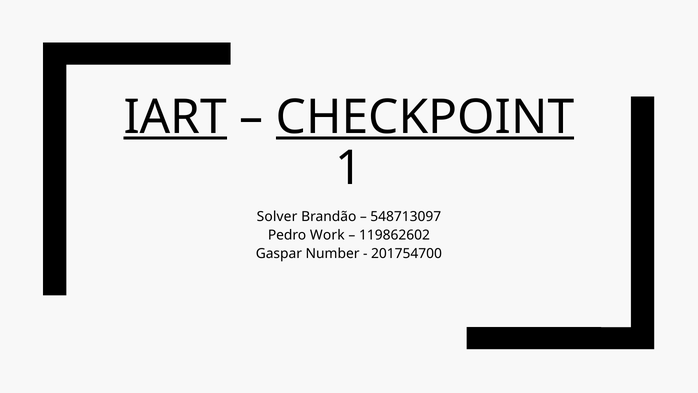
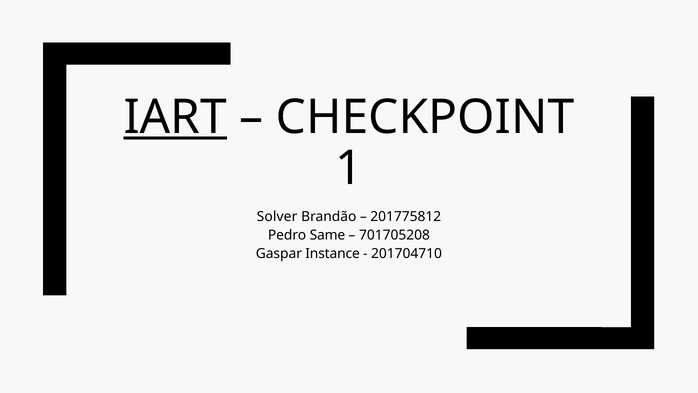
CHECKPOINT underline: present -> none (425, 117)
548713097: 548713097 -> 201775812 (406, 216)
Work: Work -> Same (327, 235)
119862602: 119862602 -> 701705208 (394, 235)
Number: Number -> Instance (333, 253)
201754700: 201754700 -> 201704710 (406, 253)
